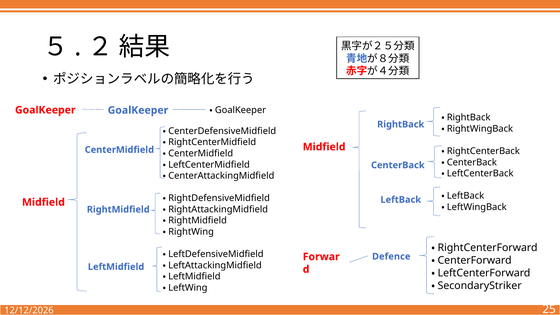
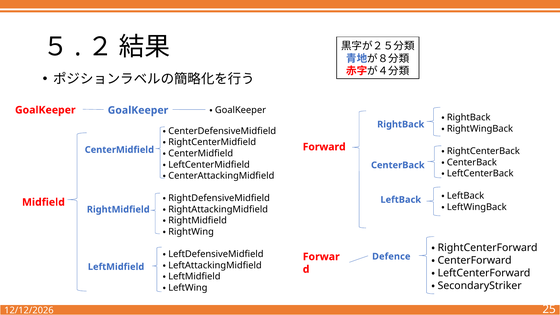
Midfield: Midfield -> Forward (324, 147)
